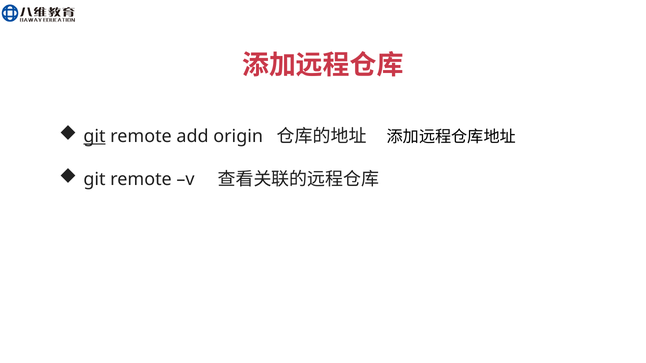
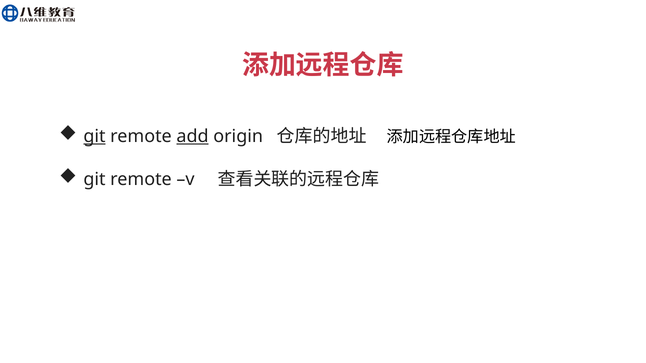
add underline: none -> present (193, 136)
